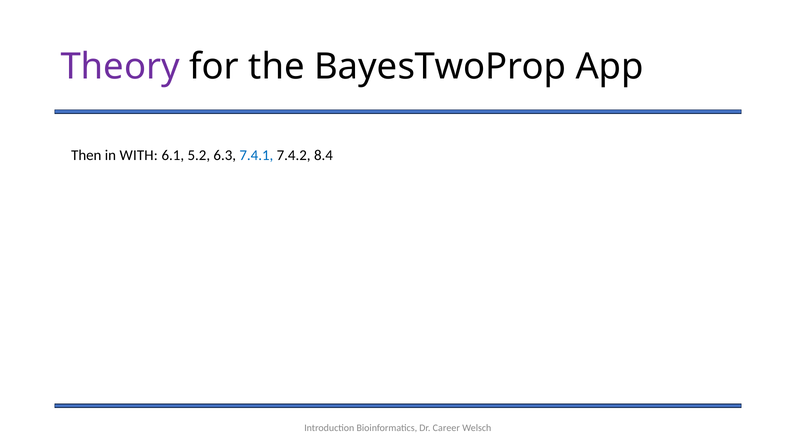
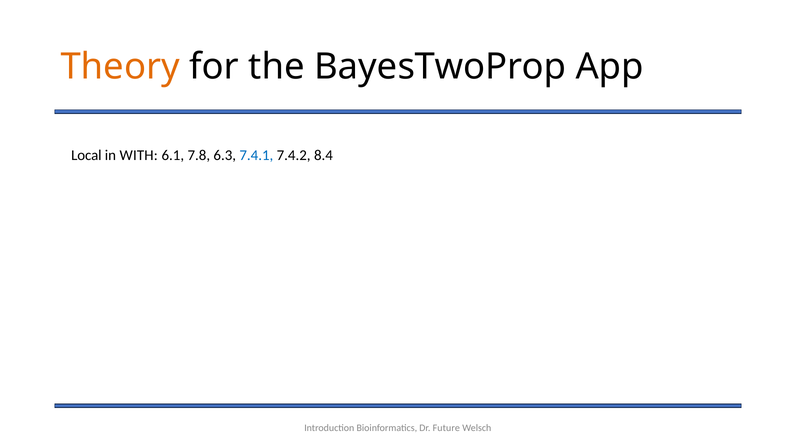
Theory colour: purple -> orange (120, 67)
Then: Then -> Local (86, 155)
5.2: 5.2 -> 7.8 (199, 155)
Career: Career -> Future (446, 427)
